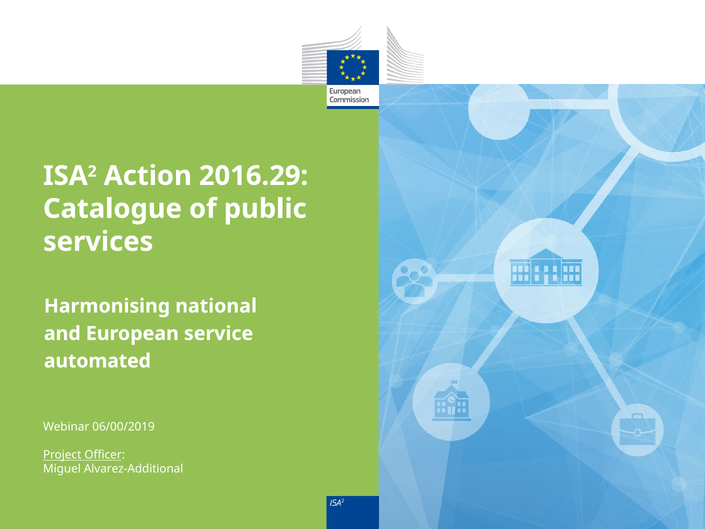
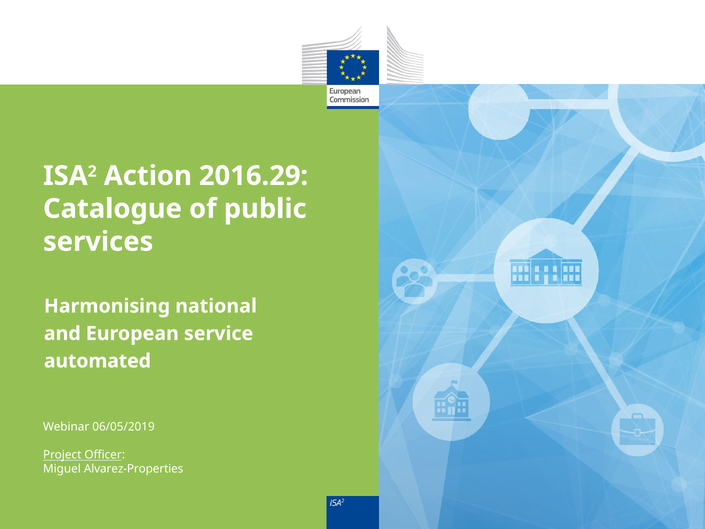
06/00/2019: 06/00/2019 -> 06/05/2019 (124, 427)
Alvarez-Additional: Alvarez-Additional -> Alvarez-Properties (134, 469)
